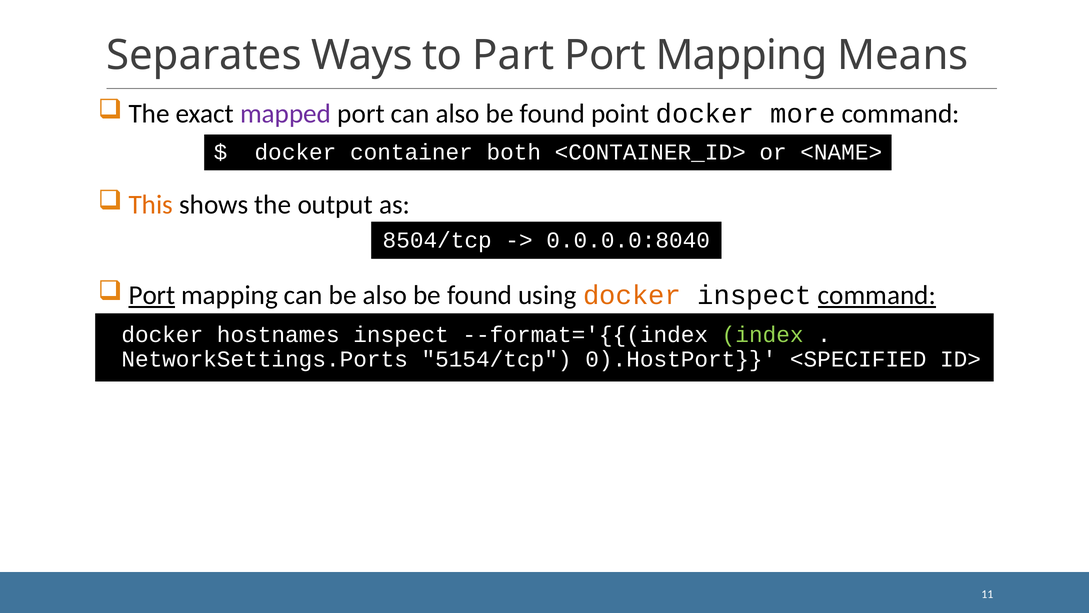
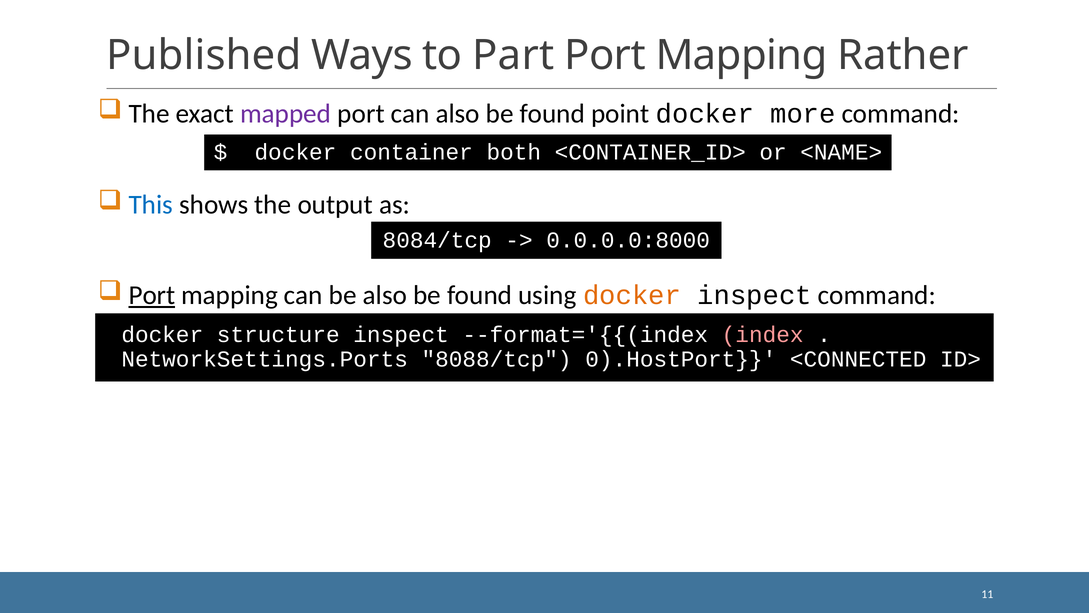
Separates: Separates -> Published (204, 55)
Means: Means -> Rather (903, 55)
This colour: orange -> blue (151, 204)
8504/tcp: 8504/tcp -> 8084/tcp (437, 240)
0.0.0.0:8040: 0.0.0.0:8040 -> 0.0.0.0:8000 (628, 240)
command underline: present -> none (877, 295)
hostnames: hostnames -> structure (278, 335)
index colour: light green -> pink (763, 335)
5154/tcp: 5154/tcp -> 8088/tcp (497, 359)
<SPECIFIED: <SPECIFIED -> <CONNECTED (858, 359)
